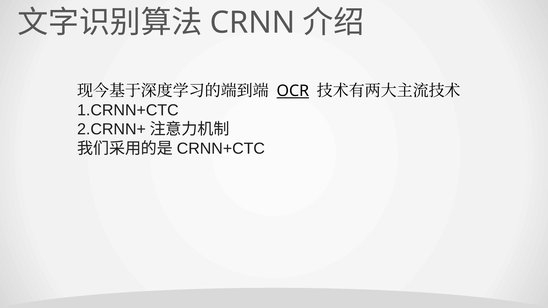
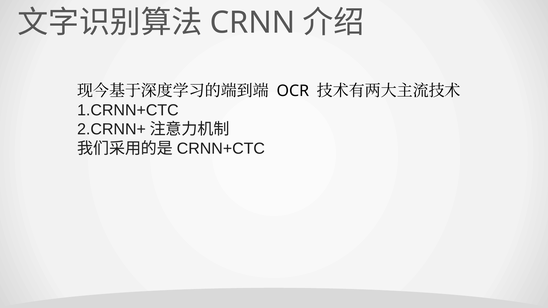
OCR underline: present -> none (293, 91)
